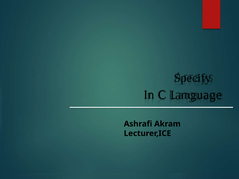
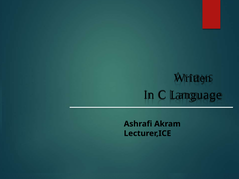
Specify: Specify -> Written (193, 78)
